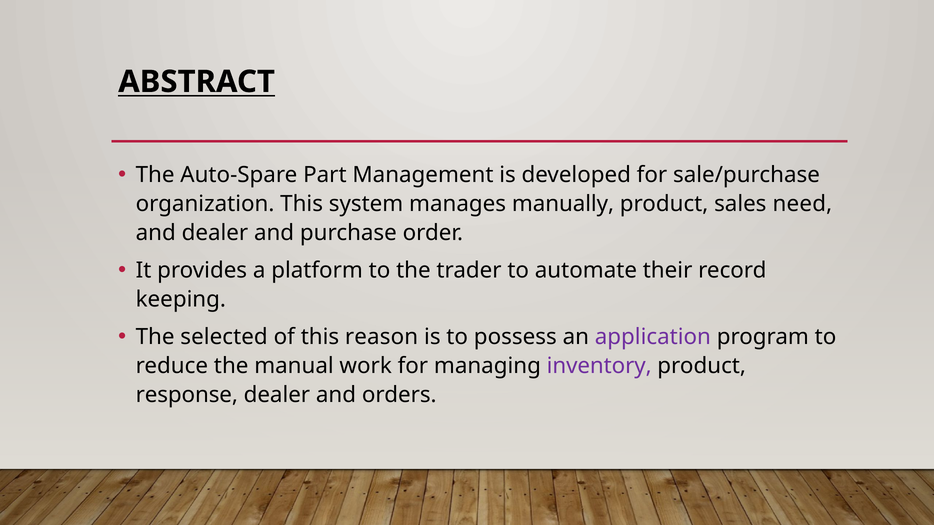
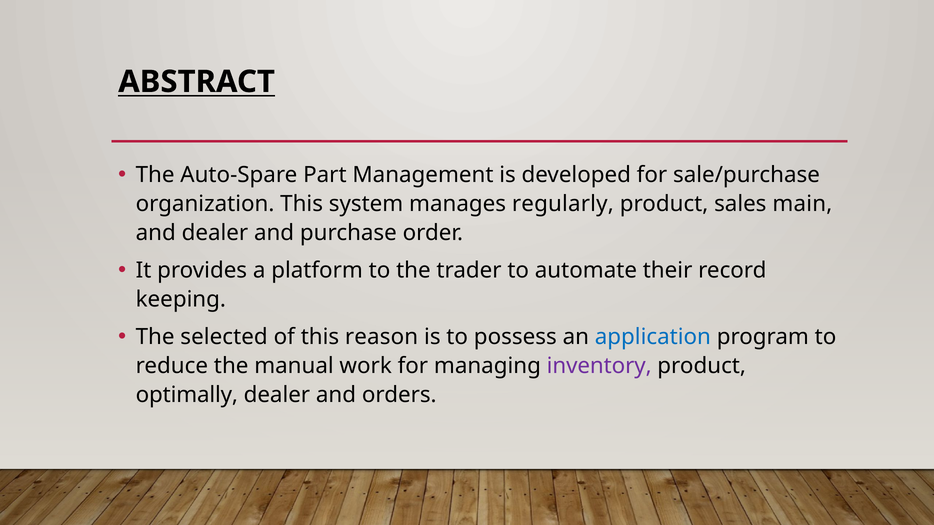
manually: manually -> regularly (563, 204)
need: need -> main (802, 204)
application colour: purple -> blue (653, 337)
response: response -> optimally (187, 395)
